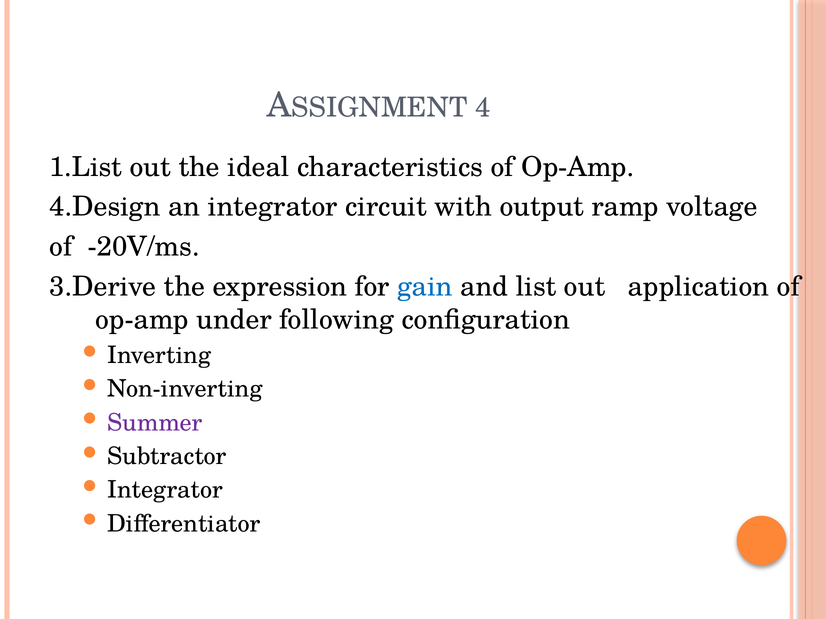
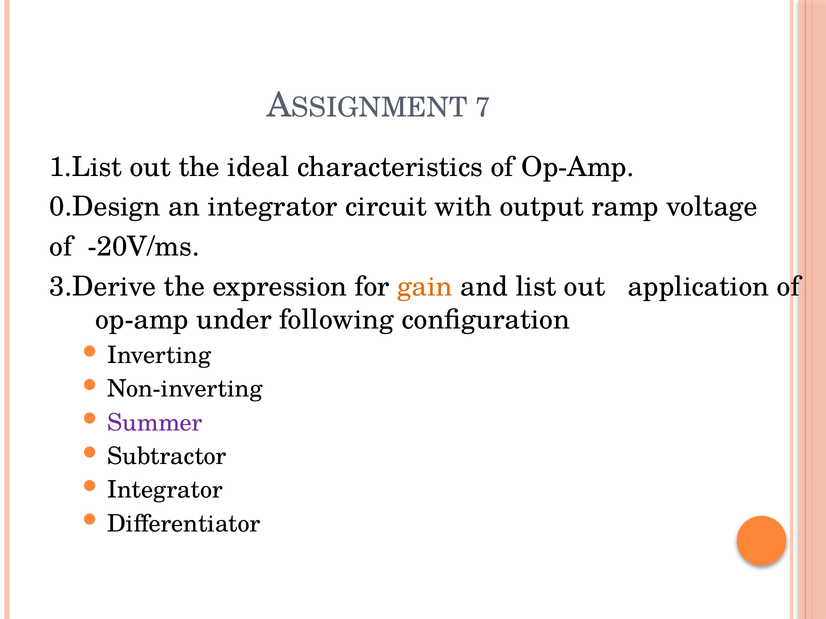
4: 4 -> 7 (483, 108)
4.Design: 4.Design -> 0.Design (105, 207)
gain colour: blue -> orange (425, 287)
